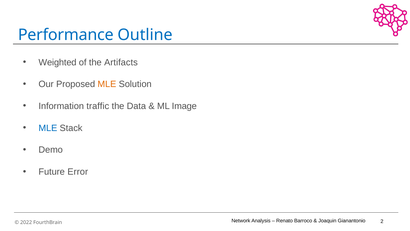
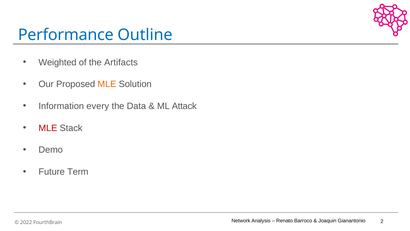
traffic: traffic -> every (98, 106)
Image: Image -> Attack (184, 106)
MLE colour: blue -> red (48, 128)
Error: Error -> Term (78, 172)
